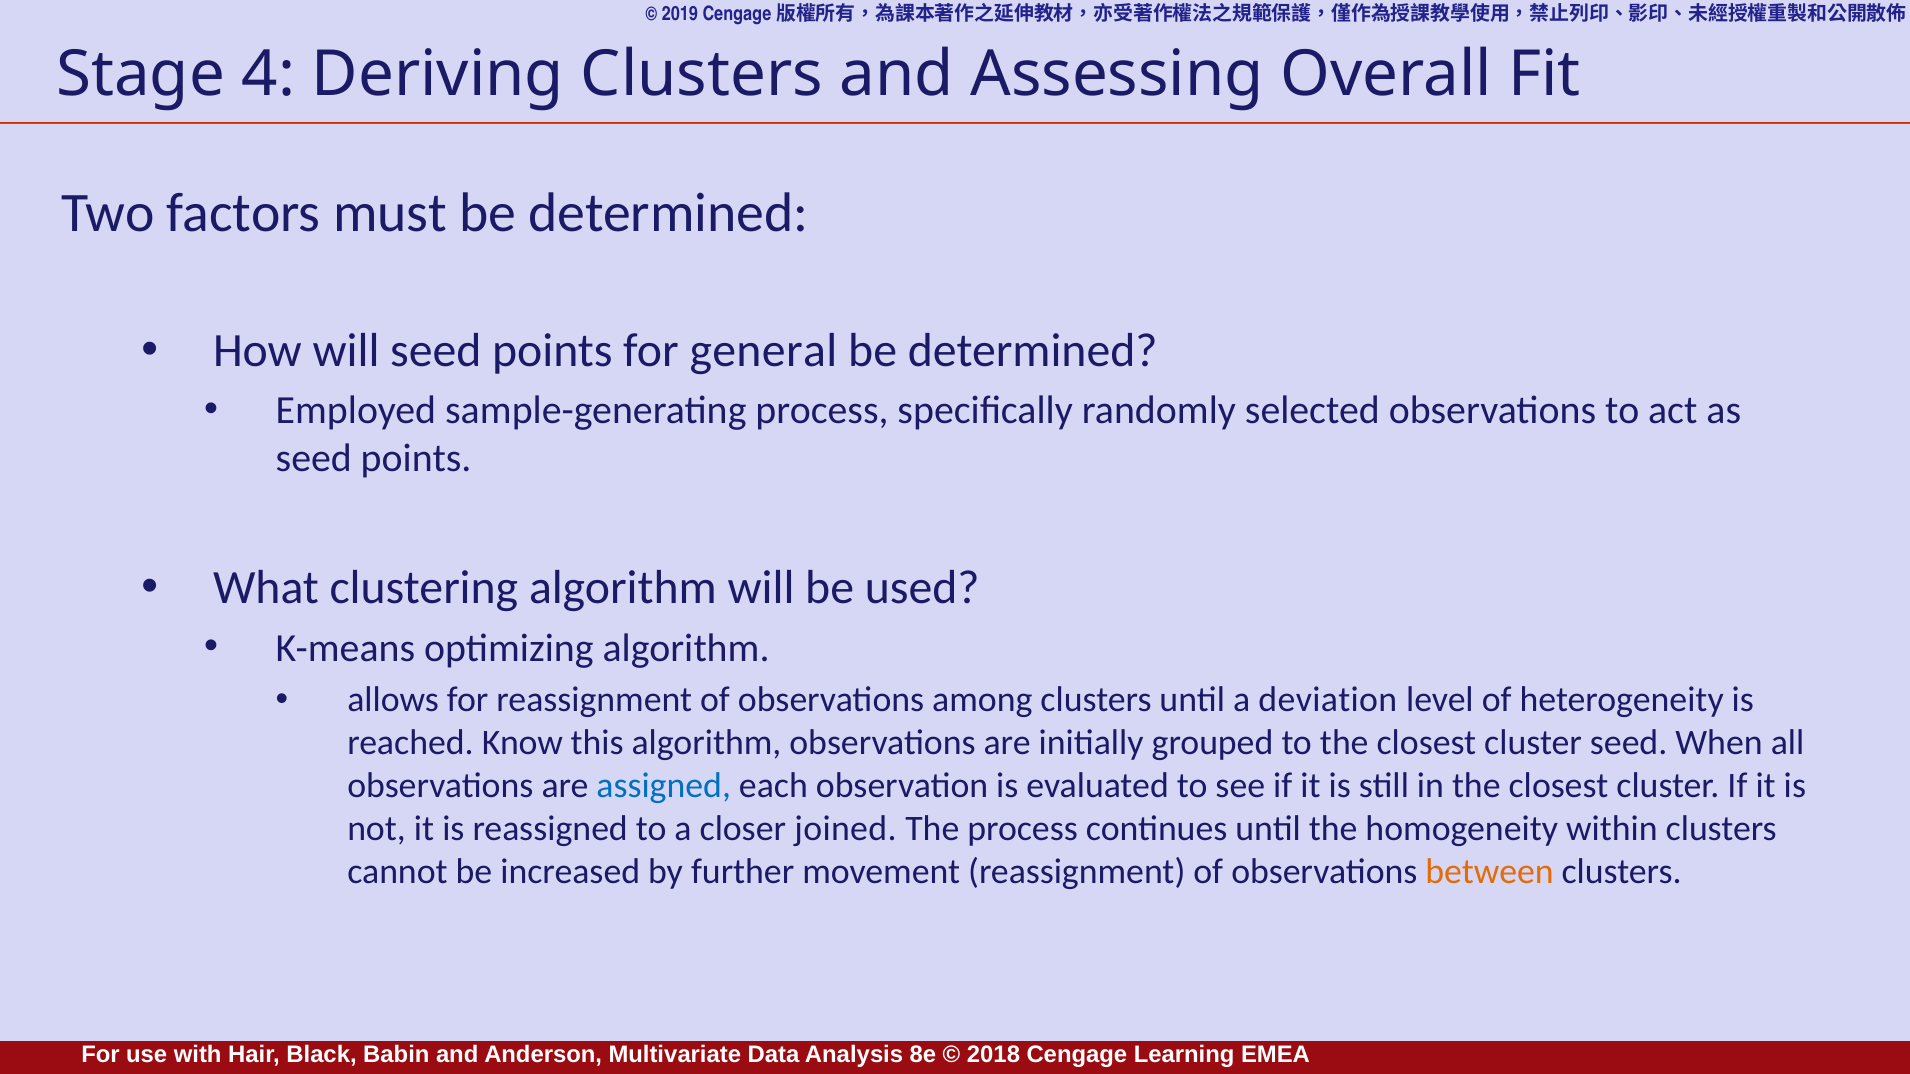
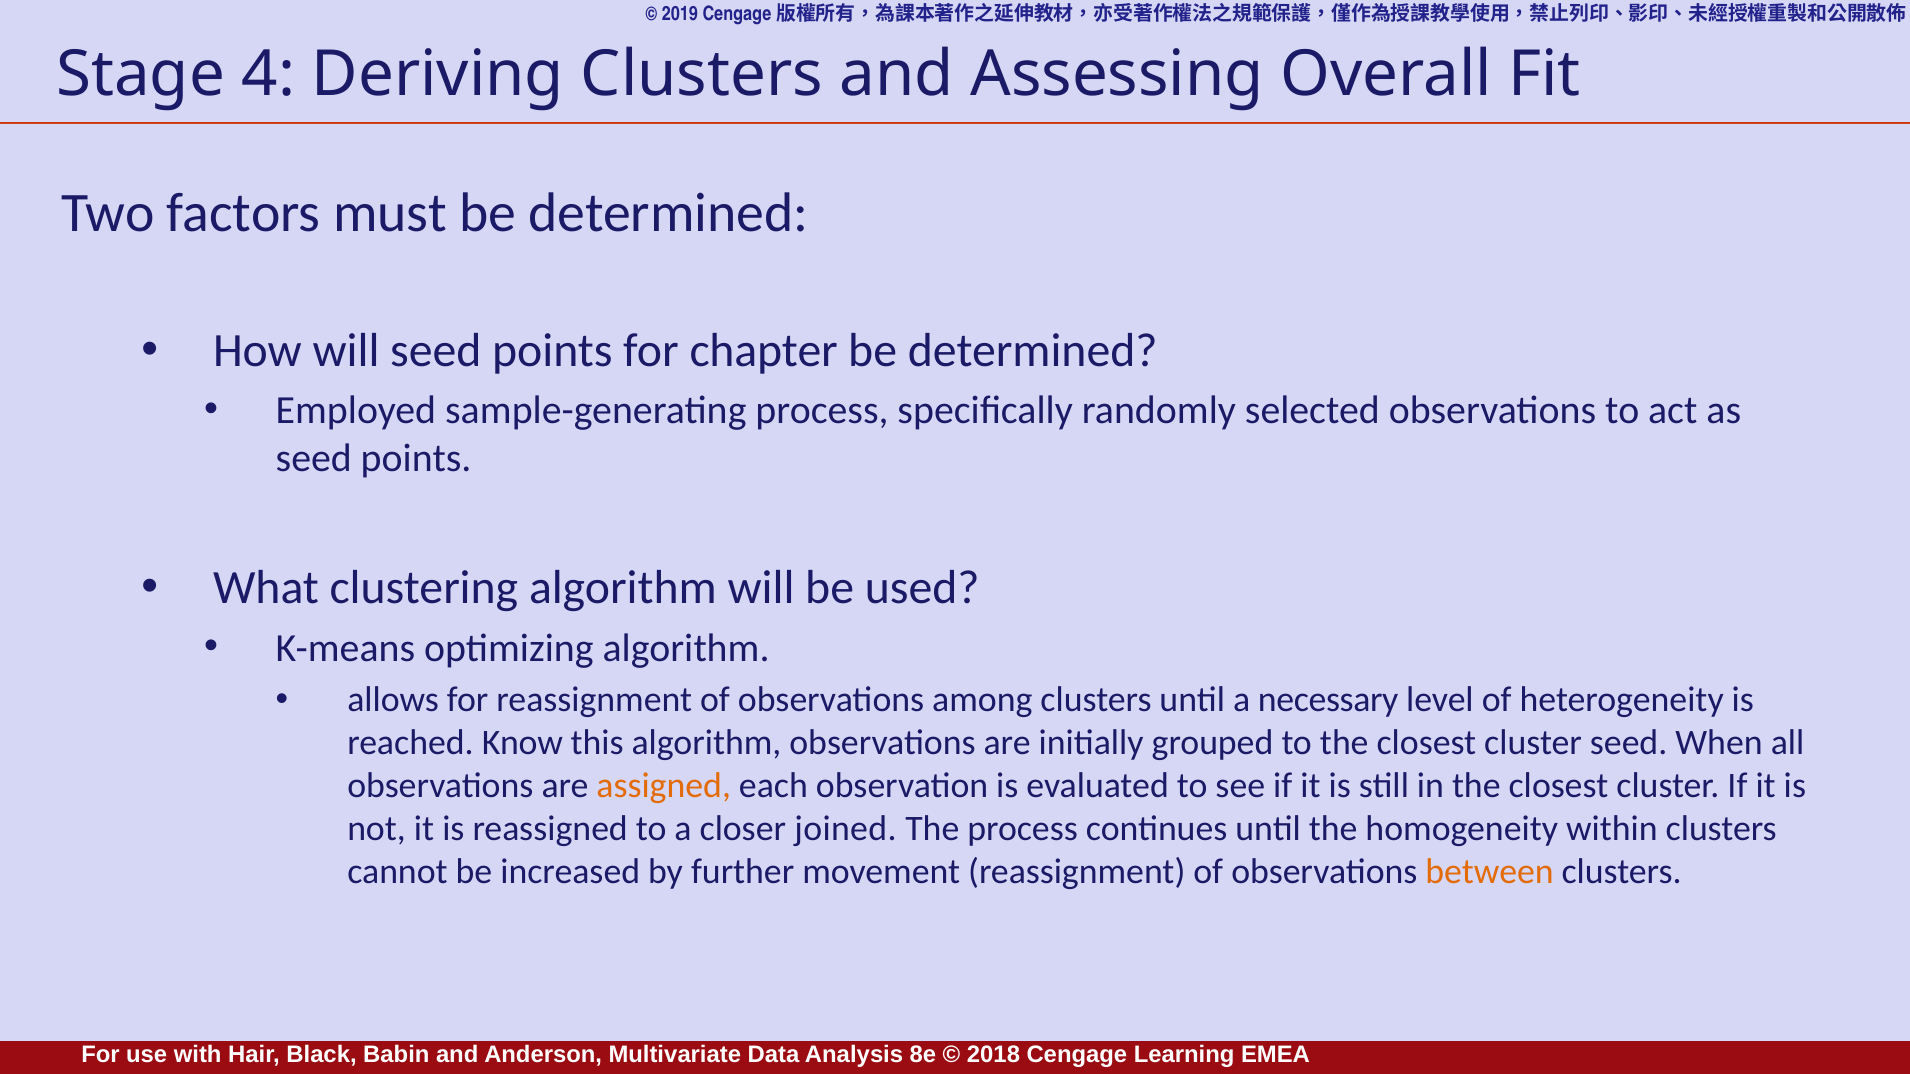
general: general -> chapter (764, 351)
deviation: deviation -> necessary (1328, 700)
assigned colour: blue -> orange (664, 786)
